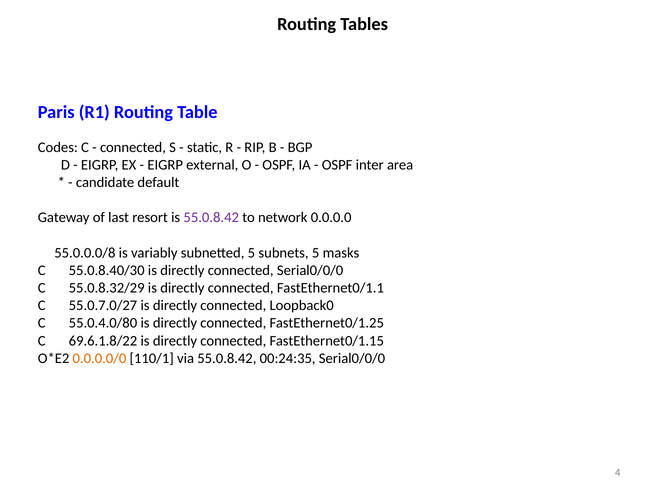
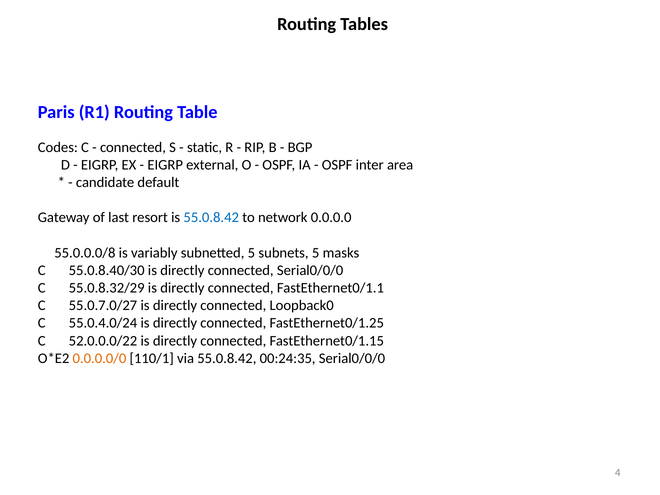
55.0.8.42 colour: purple -> blue (211, 218)
55.0.4.0/80: 55.0.4.0/80 -> 55.0.4.0/24 (103, 323)
69.6.1.8/22: 69.6.1.8/22 -> 52.0.0.0/22 (103, 341)
